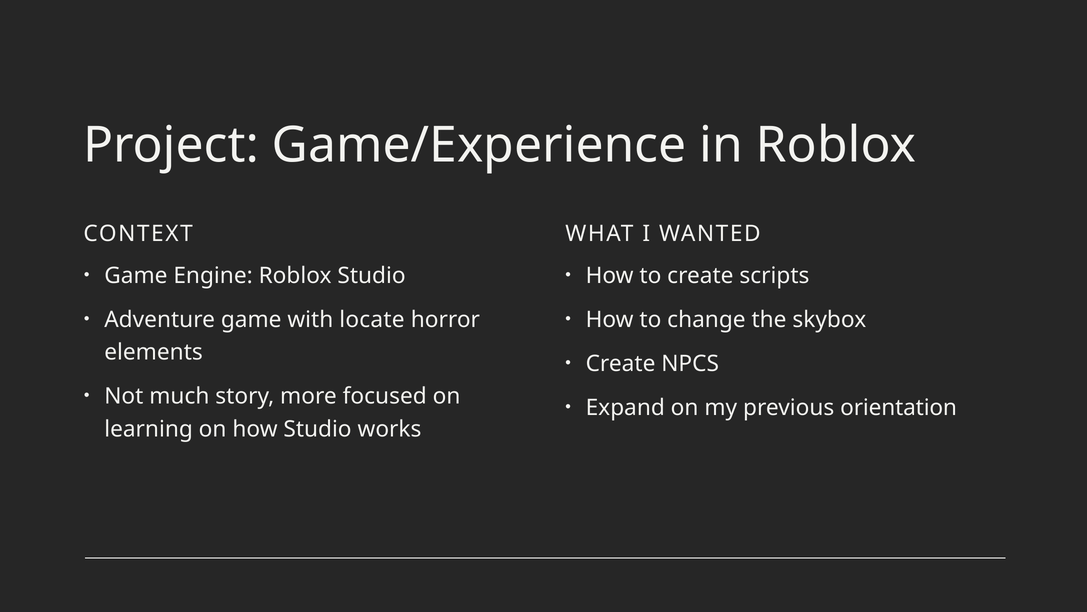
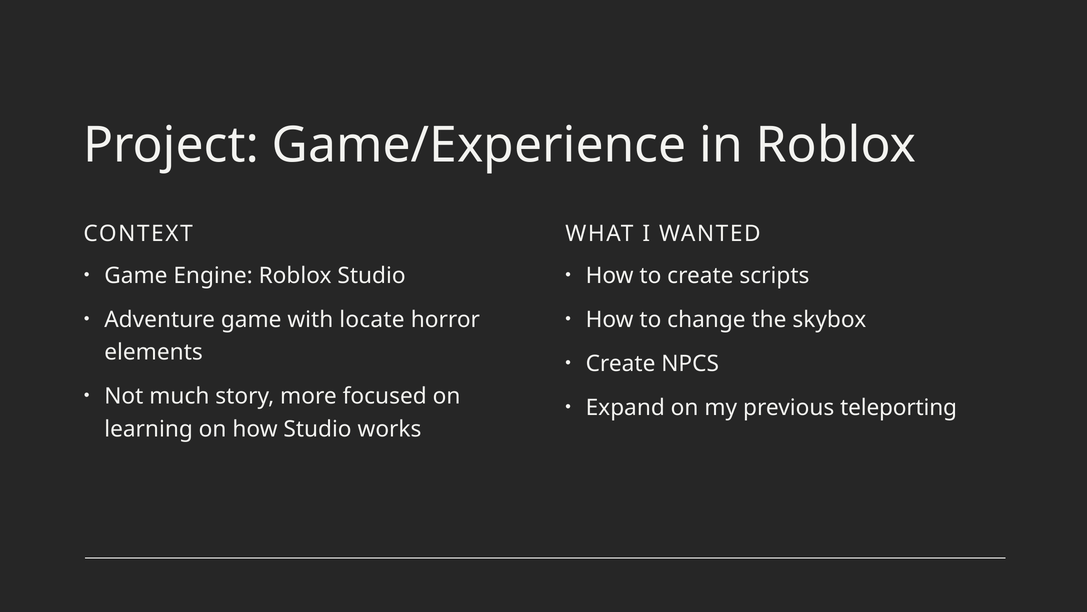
orientation: orientation -> teleporting (899, 407)
